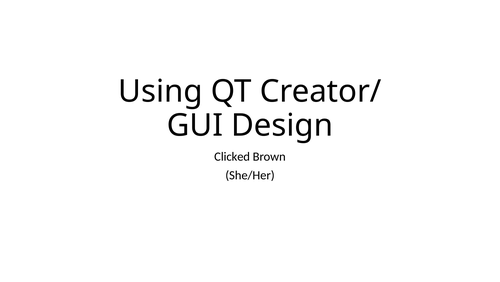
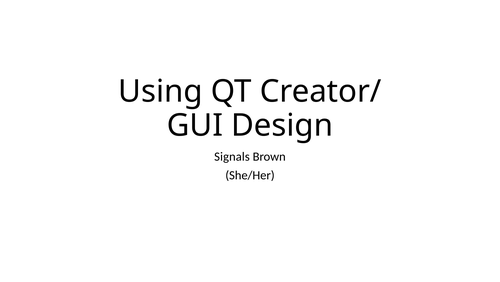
Clicked: Clicked -> Signals (232, 156)
